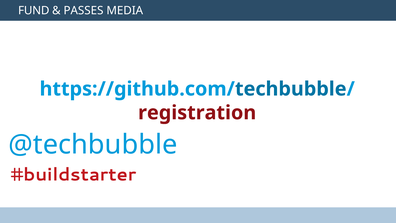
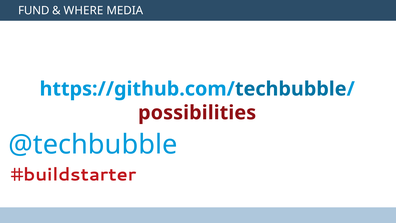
PASSES: PASSES -> WHERE (83, 10)
registration: registration -> possibilities (197, 113)
